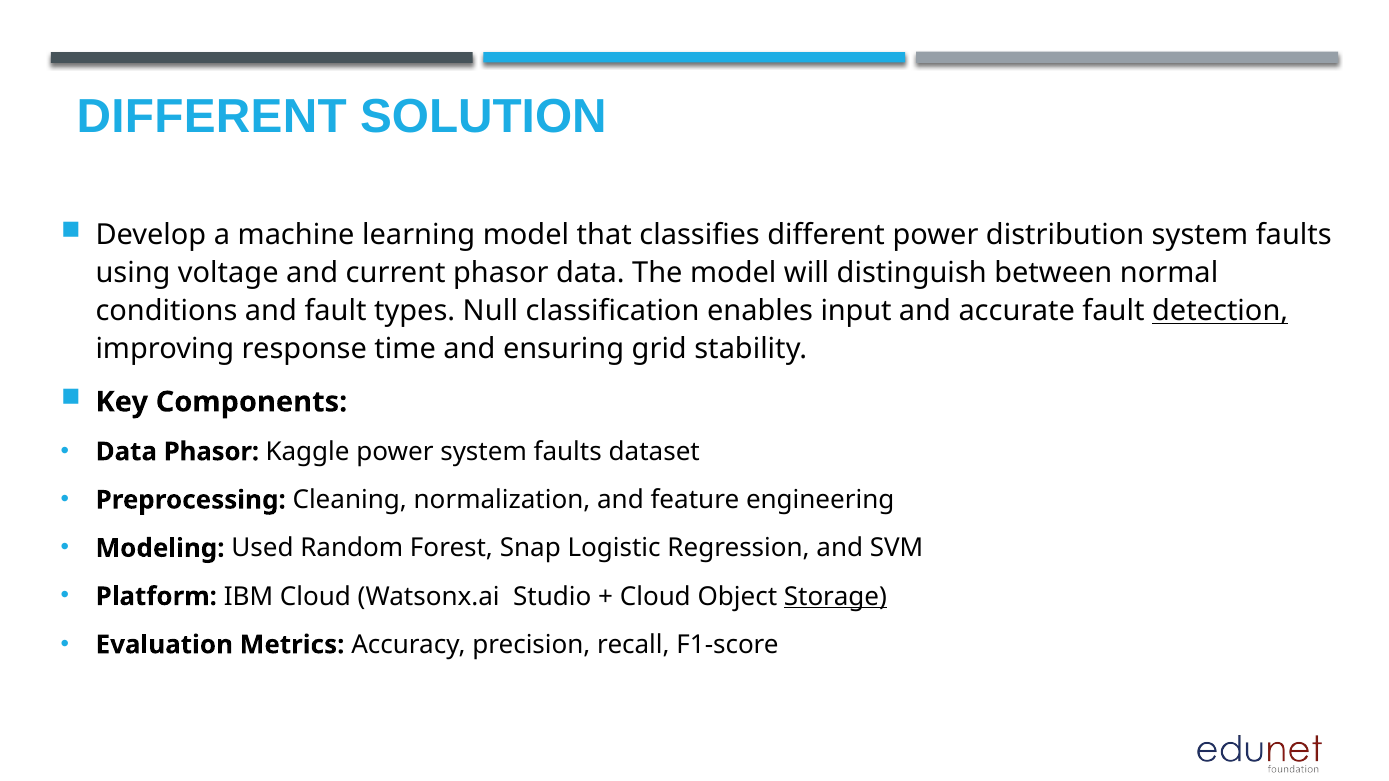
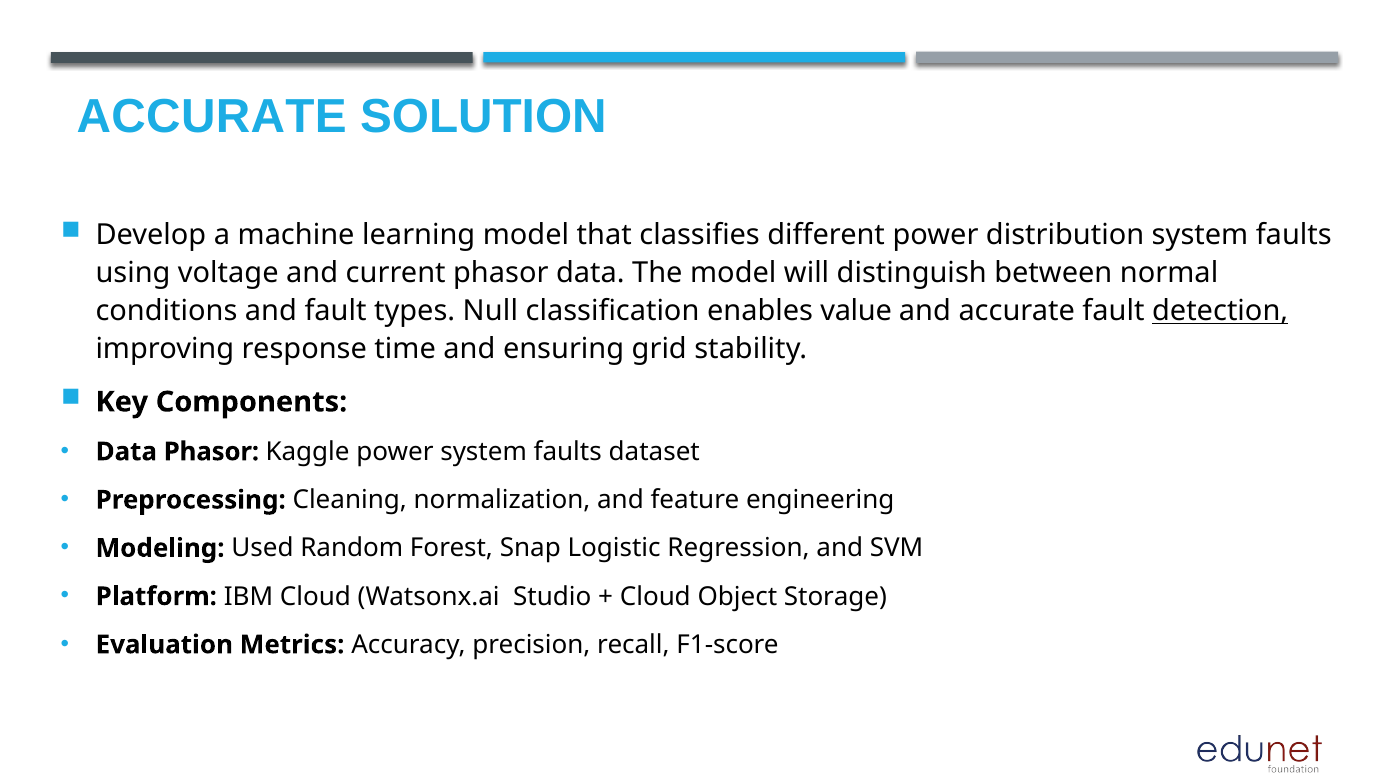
DIFFERENT: DIFFERENT -> ACCURATE (212, 117)
input: input -> value (856, 311)
Storage underline: present -> none (835, 597)
